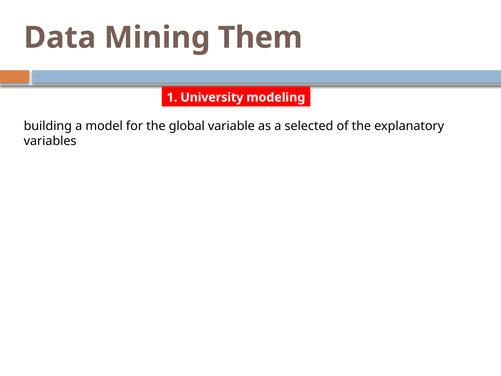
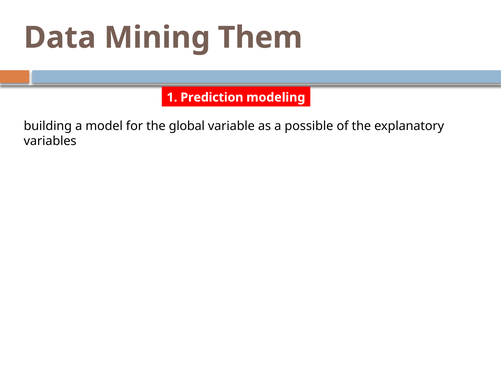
University: University -> Prediction (212, 97)
selected: selected -> possible (309, 126)
